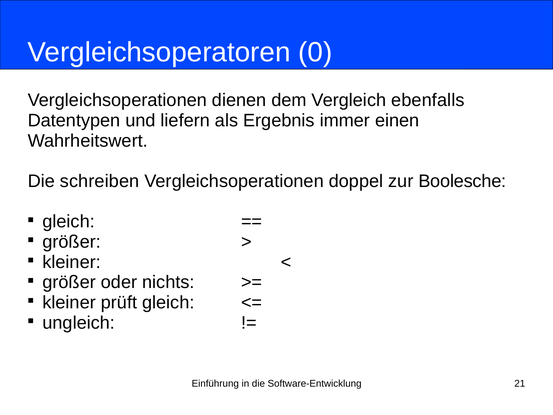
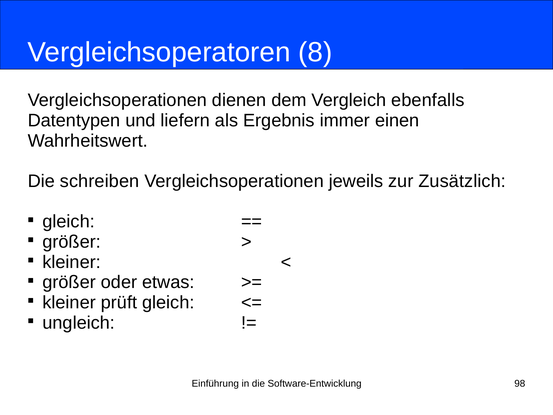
0: 0 -> 8 (315, 52)
doppel: doppel -> jeweils (356, 181)
Boolesche: Boolesche -> Zusätzlich (462, 181)
nichts: nichts -> etwas (168, 282)
21: 21 -> 98 (520, 383)
